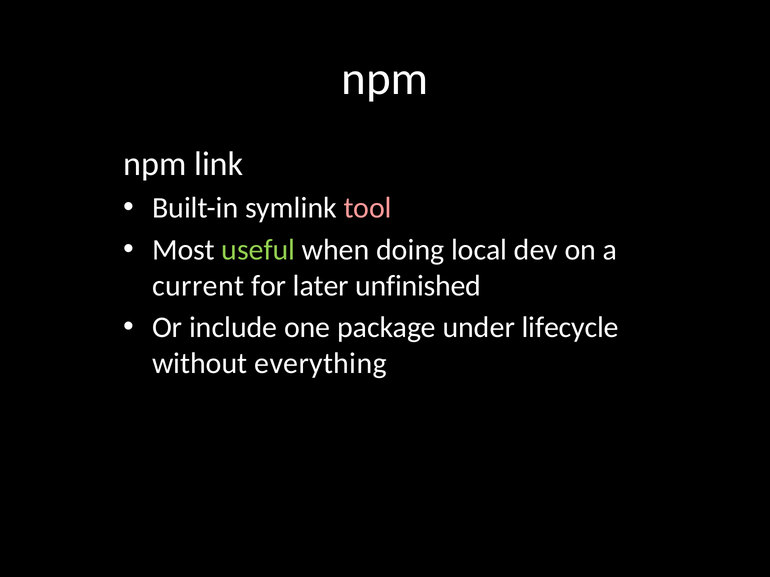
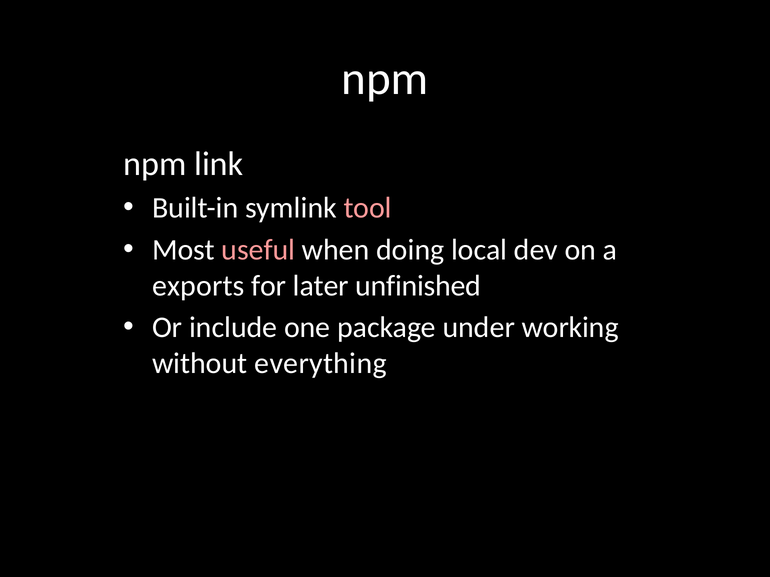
useful colour: light green -> pink (258, 250)
current: current -> exports (198, 286)
lifecycle: lifecycle -> working (570, 328)
